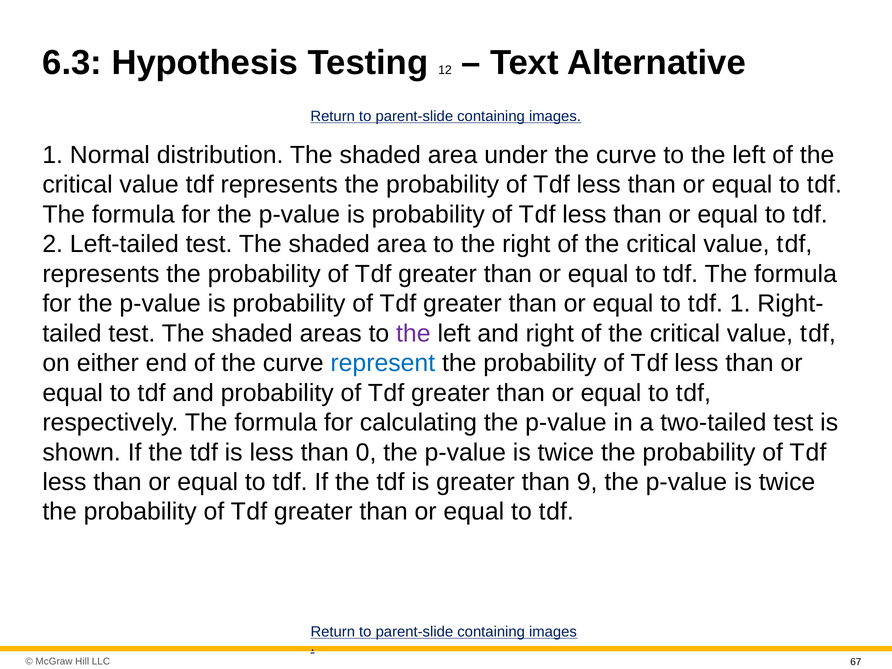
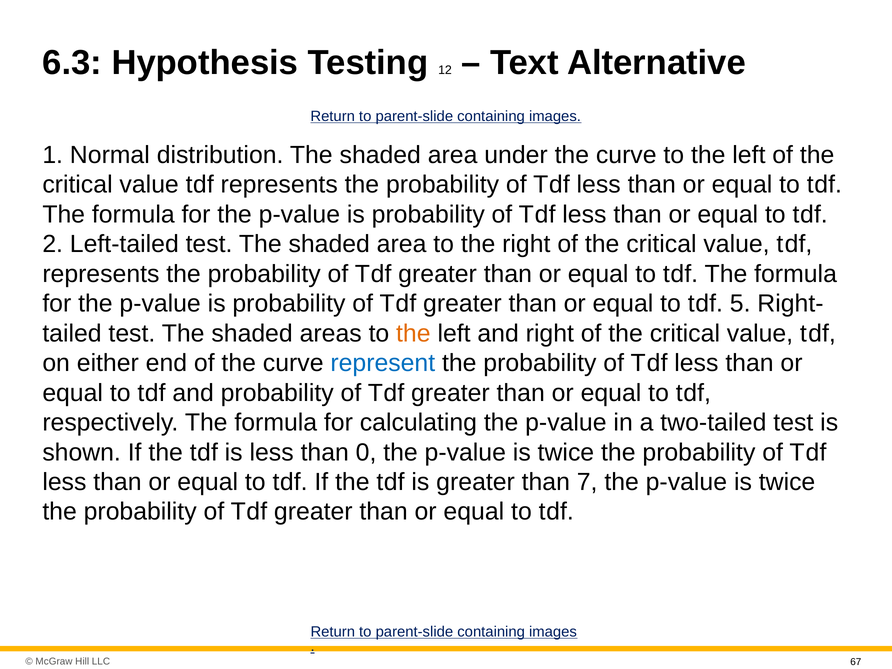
f 1: 1 -> 5 (740, 304)
the colour: purple -> orange (413, 333)
9: 9 -> 7 (587, 482)
